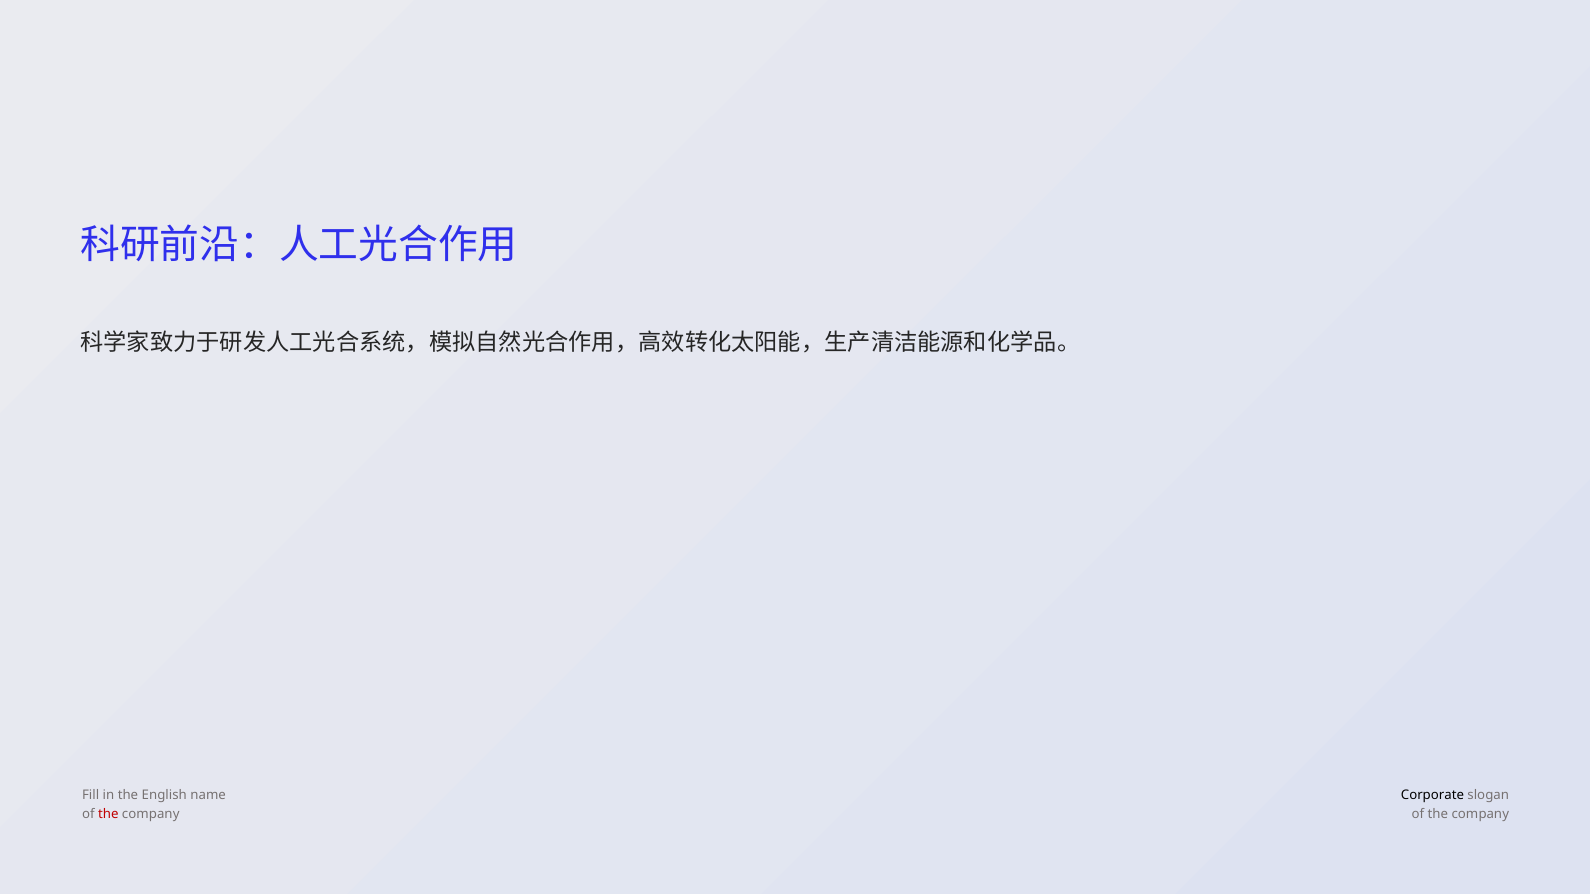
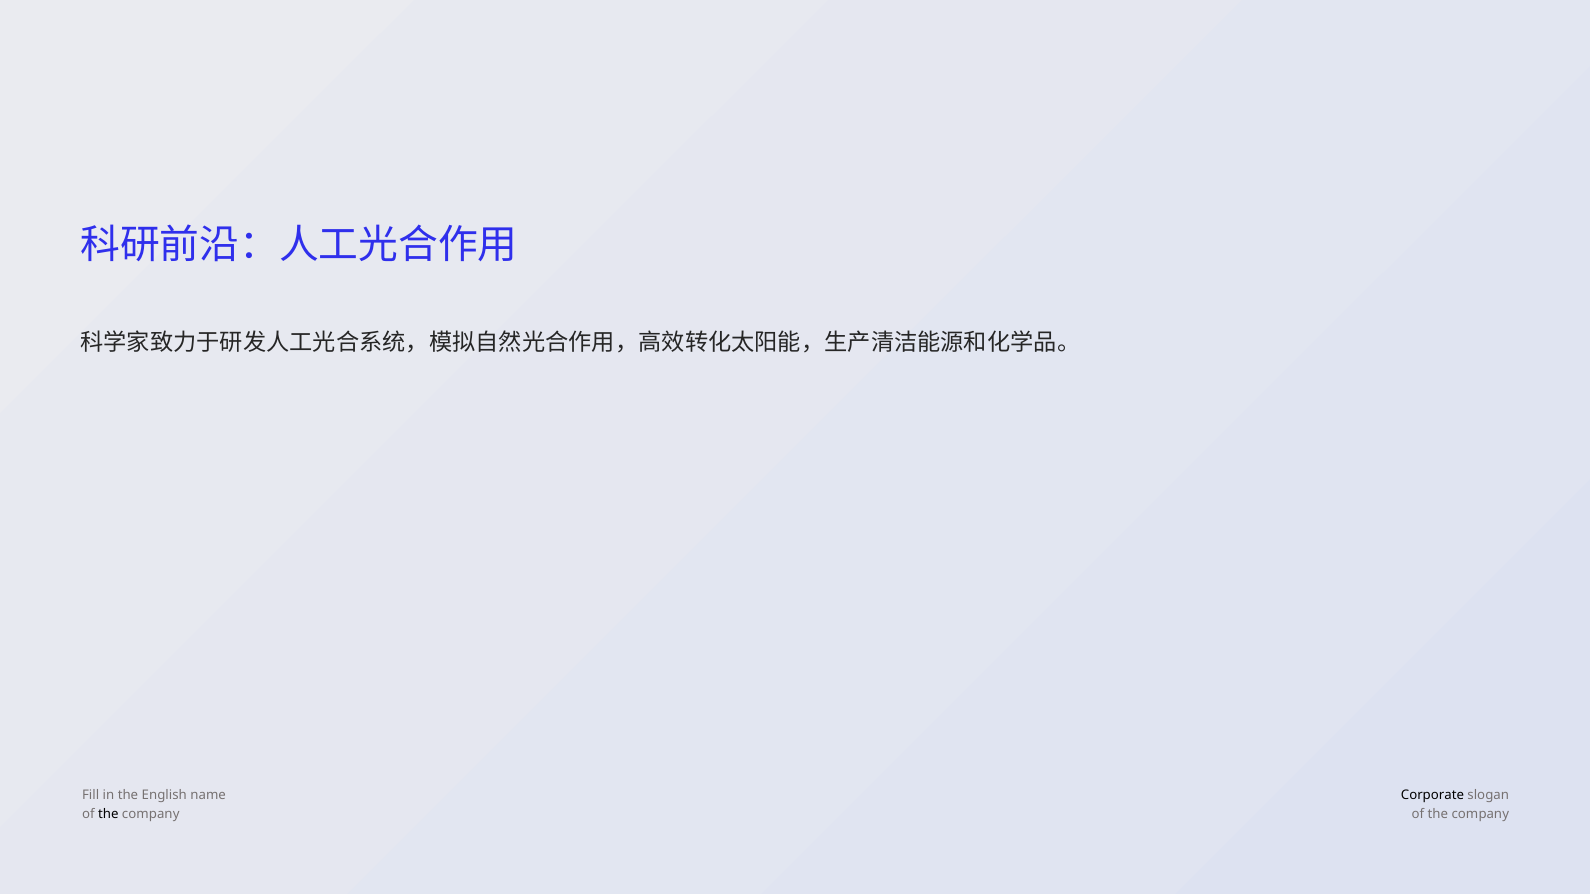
the colour: red -> black (108, 814)
